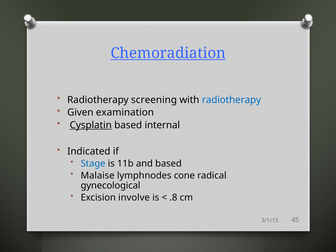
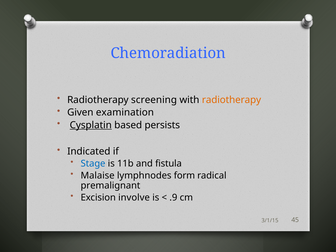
Chemoradiation underline: present -> none (168, 53)
radiotherapy colour: blue -> orange (231, 100)
internal: internal -> persists (162, 125)
and based: based -> fistula (168, 164)
cone: cone -> form (184, 175)
gynecological: gynecological -> premalignant (110, 186)
.8: .8 -> .9 (173, 197)
